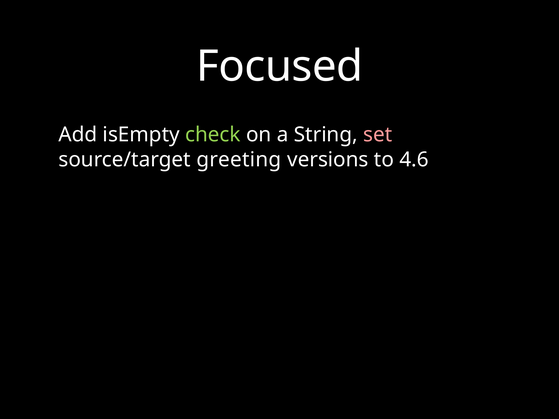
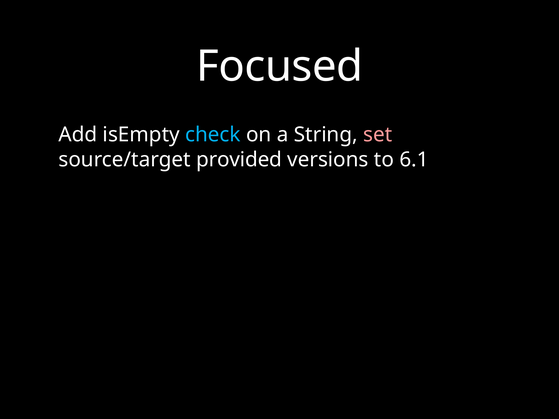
check colour: light green -> light blue (213, 135)
greeting: greeting -> provided (239, 160)
4.6: 4.6 -> 6.1 (414, 160)
